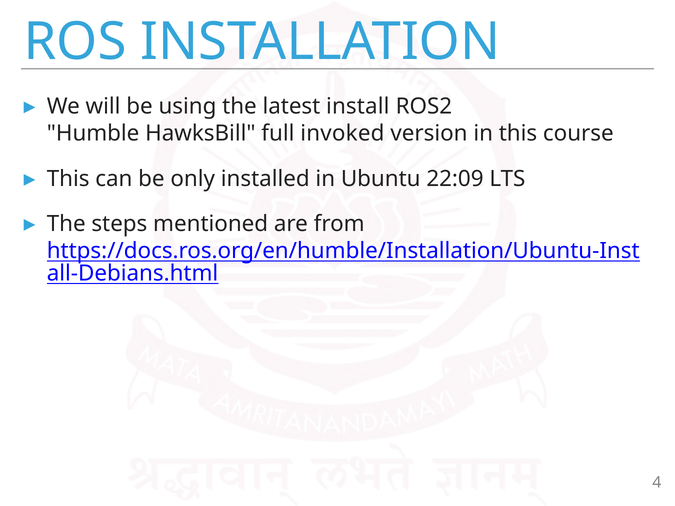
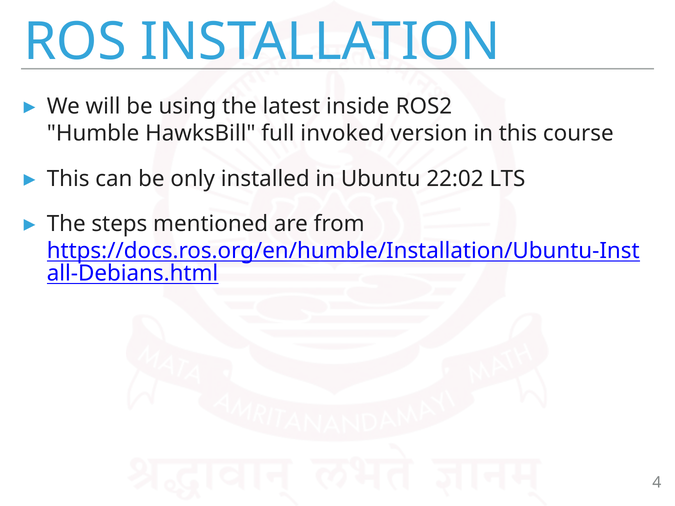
install: install -> inside (358, 107)
22:09: 22:09 -> 22:02 (455, 179)
